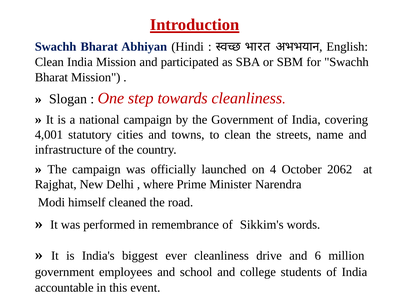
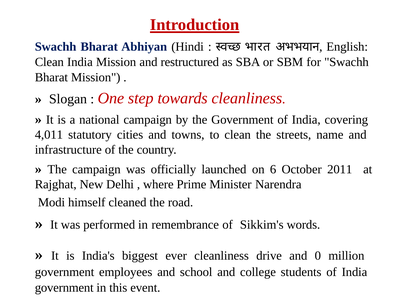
participated: participated -> restructured (190, 62)
4,001: 4,001 -> 4,011 (49, 135)
4: 4 -> 6 (273, 170)
2062: 2062 -> 2011 (340, 170)
6: 6 -> 0 (318, 256)
accountable: accountable -> government (64, 288)
